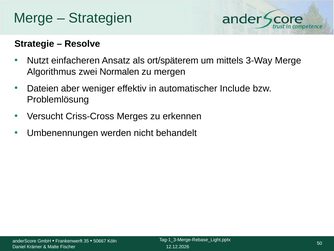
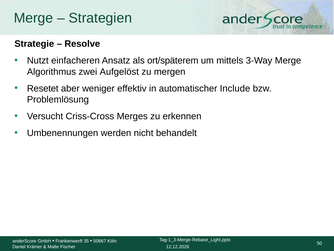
Normalen: Normalen -> Aufgelöst (119, 72)
Dateien: Dateien -> Resetet (43, 88)
